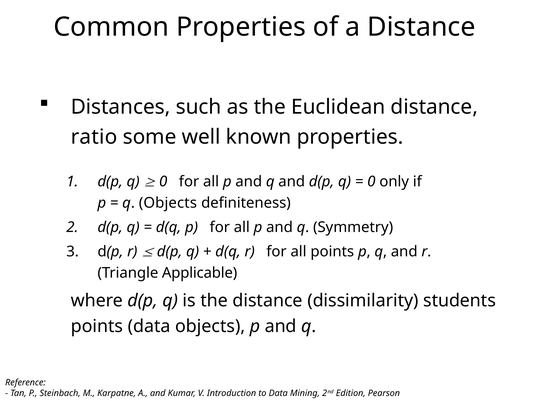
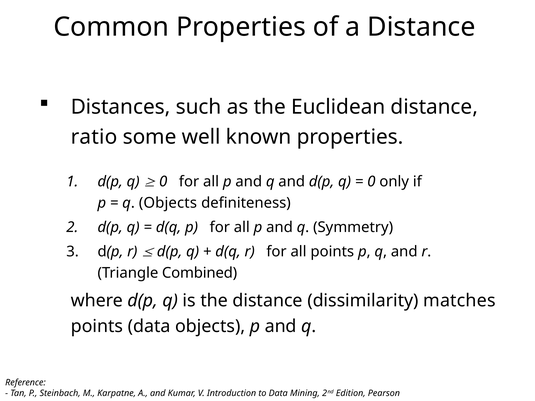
Applicable: Applicable -> Combined (200, 273)
students: students -> matches (459, 301)
